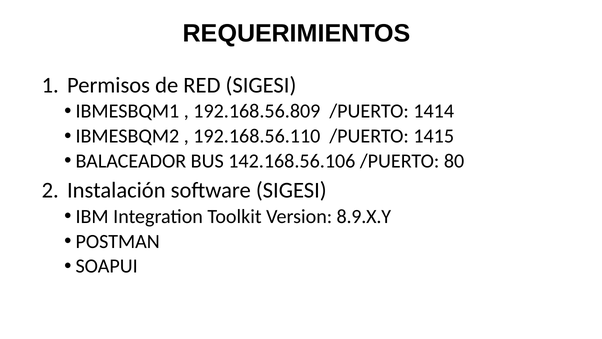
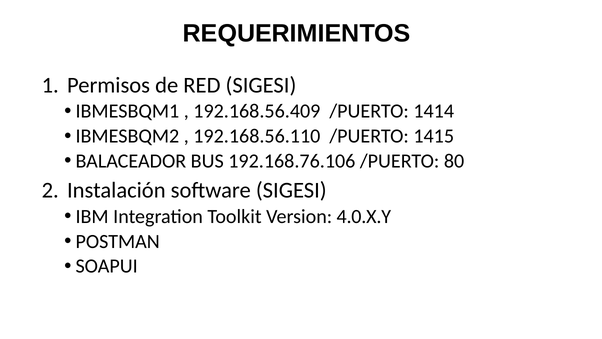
192.168.56.809: 192.168.56.809 -> 192.168.56.409 (257, 111)
142.168.56.106: 142.168.56.106 -> 192.168.76.106 (292, 161)
8.9.X.Y: 8.9.X.Y -> 4.0.X.Y (364, 216)
